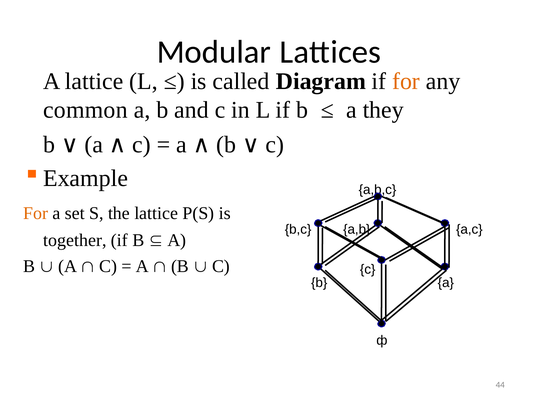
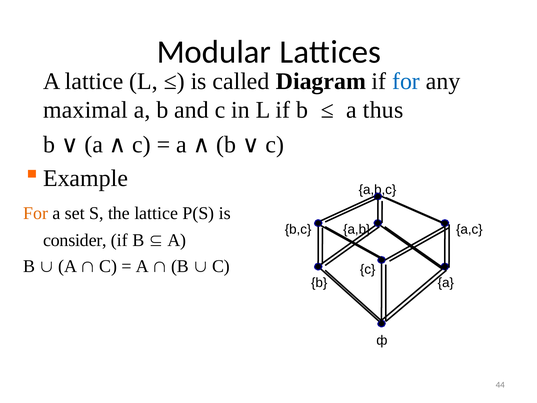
for colour: orange -> blue (406, 81)
common: common -> maximal (85, 110)
they: they -> thus (383, 110)
together: together -> consider (75, 240)
